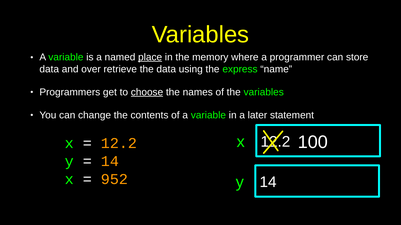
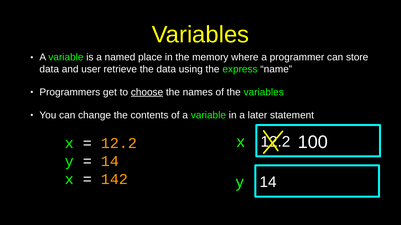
place underline: present -> none (150, 57)
over: over -> user (91, 69)
952: 952 -> 142 (114, 180)
